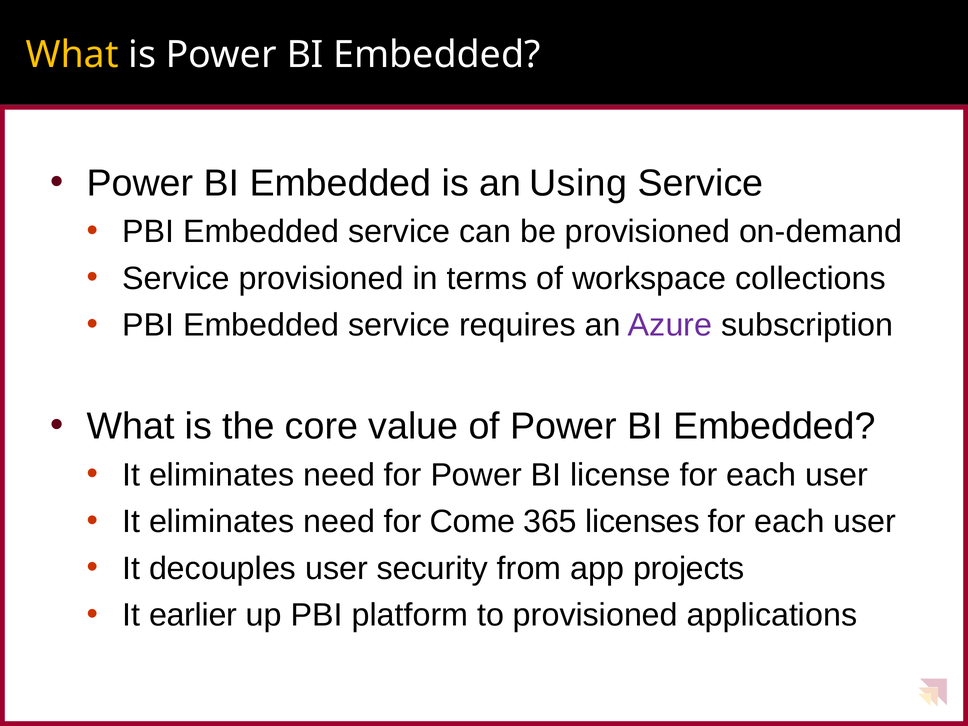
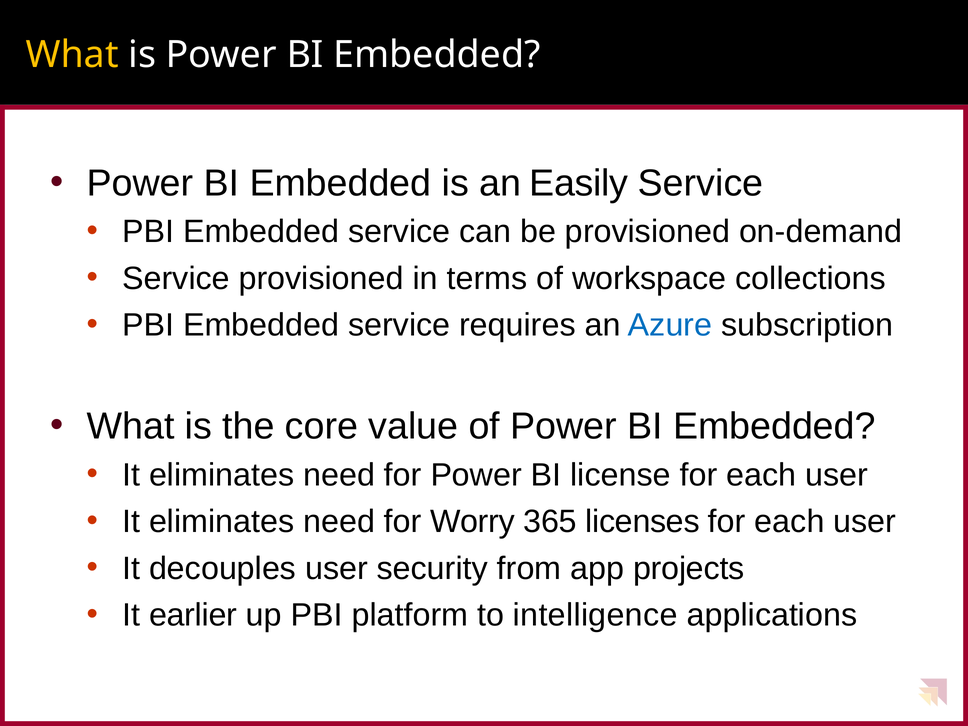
Using: Using -> Easily (579, 183)
Azure colour: purple -> blue (670, 325)
Come: Come -> Worry (472, 522)
to provisioned: provisioned -> intelligence (595, 615)
